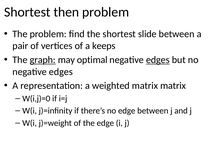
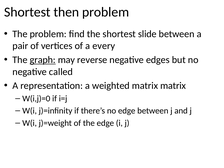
keeps: keeps -> every (104, 46)
optimal: optimal -> reverse (92, 60)
edges underline: present -> none (158, 60)
edges: edges -> called (61, 72)
